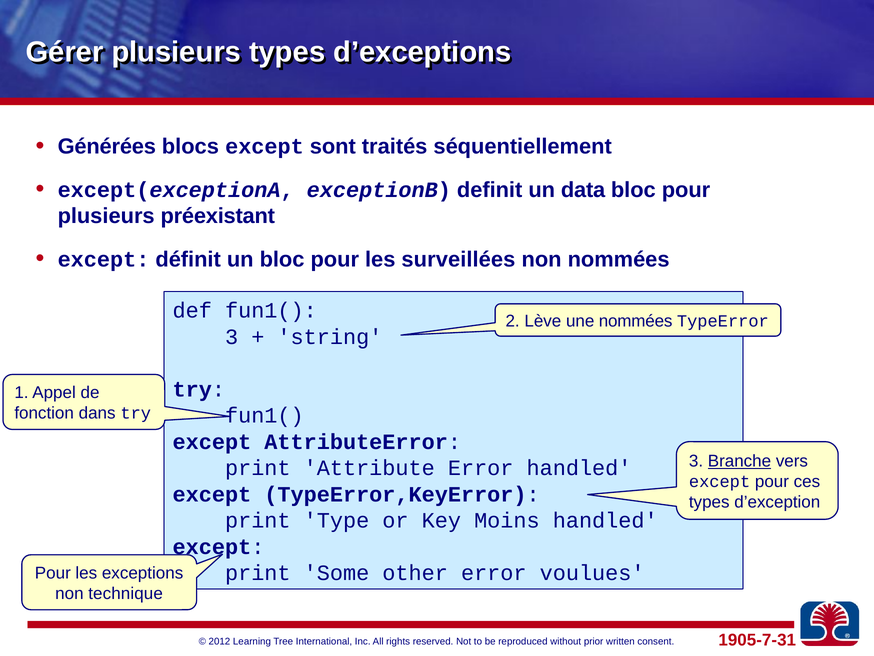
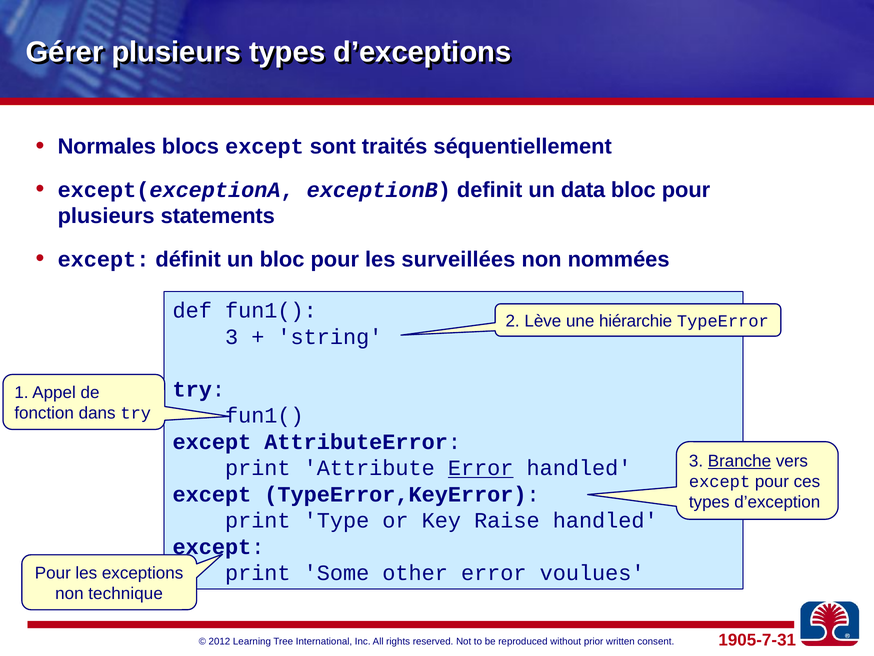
Générées: Générées -> Normales (107, 146)
préexistant: préexistant -> statements (218, 216)
une nommées: nommées -> hiérarchie (636, 321)
Error underline: none -> present (481, 468)
Moins: Moins -> Raise (507, 520)
